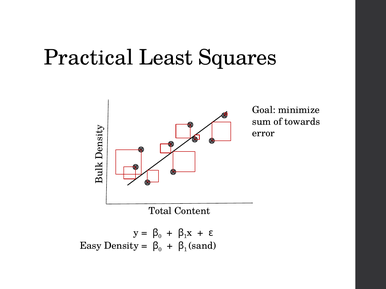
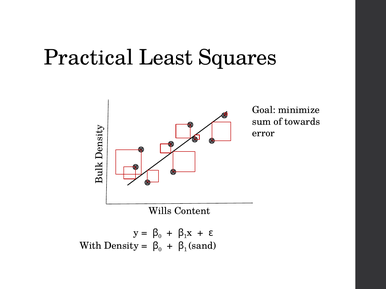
Total: Total -> Wills (160, 211)
Easy: Easy -> With (91, 246)
